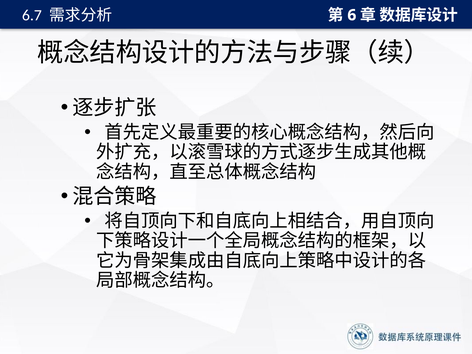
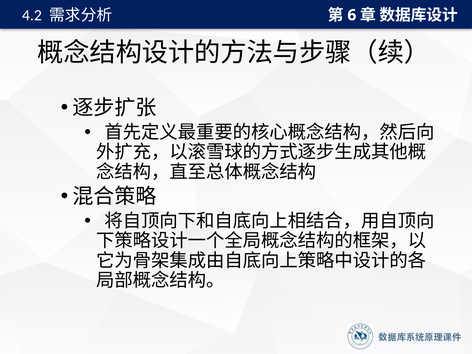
6.7: 6.7 -> 4.2 (32, 15)
